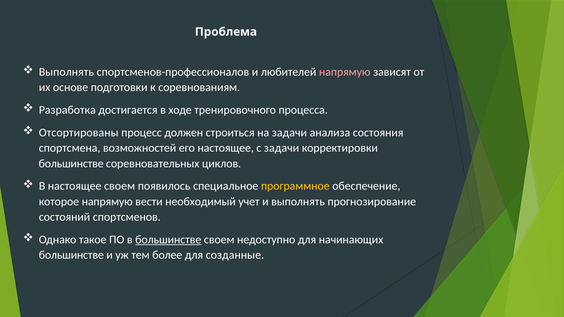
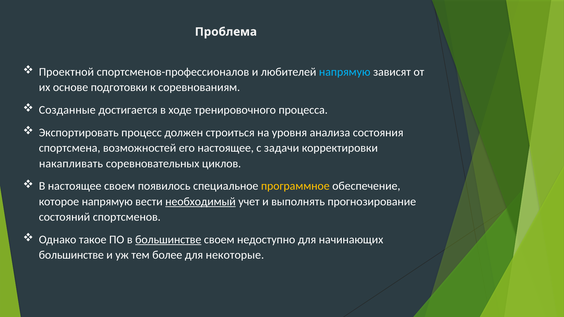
Выполнять: Выполнять -> Проектной (66, 72)
напрямую colour: pink -> light blue (345, 72)
Разработка: Разработка -> Созданные (67, 110)
Отсортированы: Отсортированы -> Экспортировать (79, 133)
на задачи: задачи -> уровня (289, 133)
большинстве: большинстве -> накапливать (71, 164)
необходимый underline: none -> present (201, 202)
созданные: созданные -> некоторые (235, 255)
